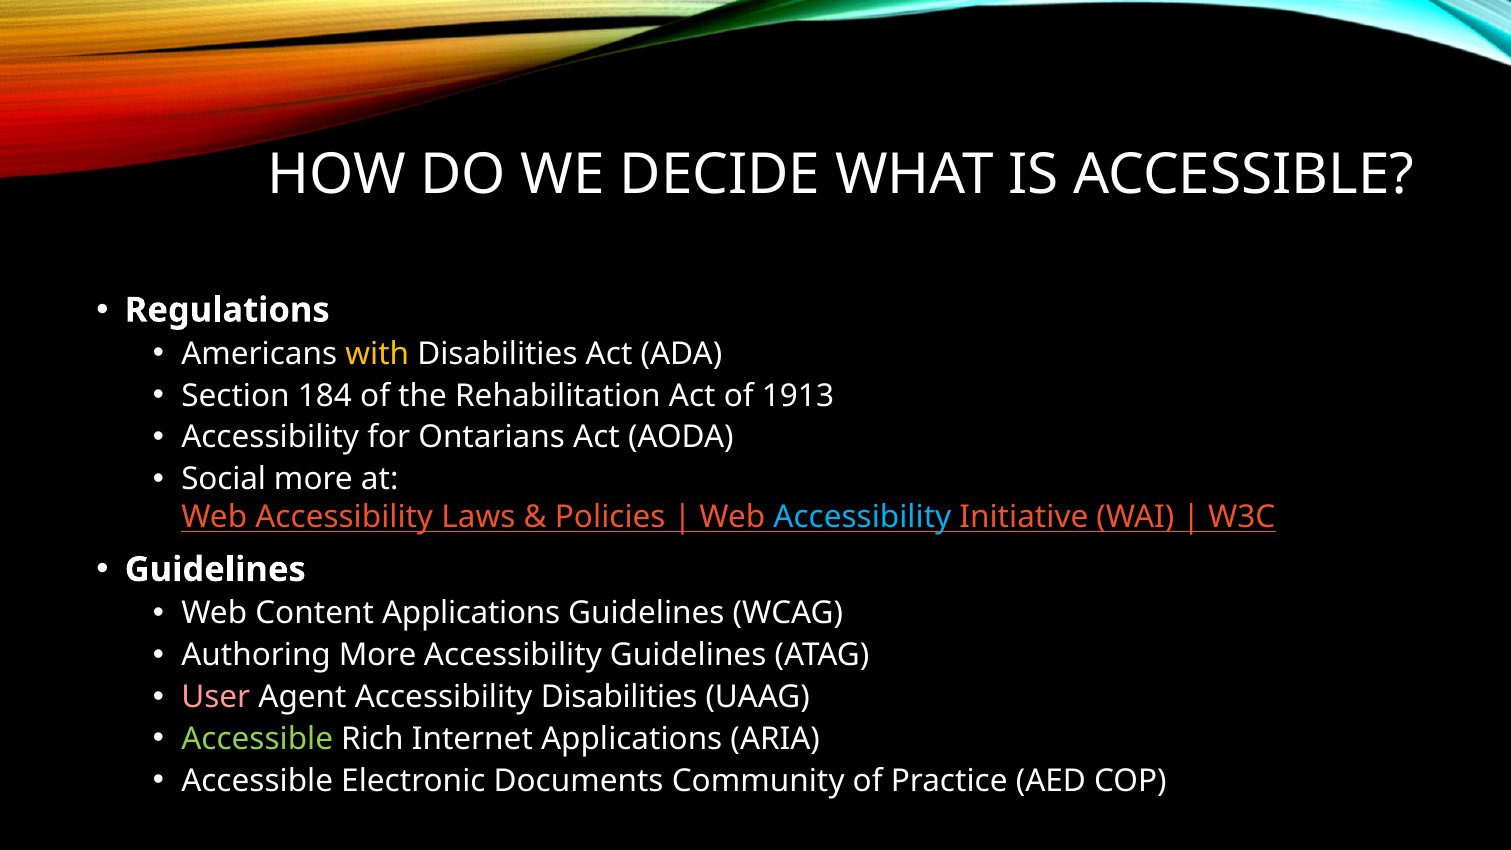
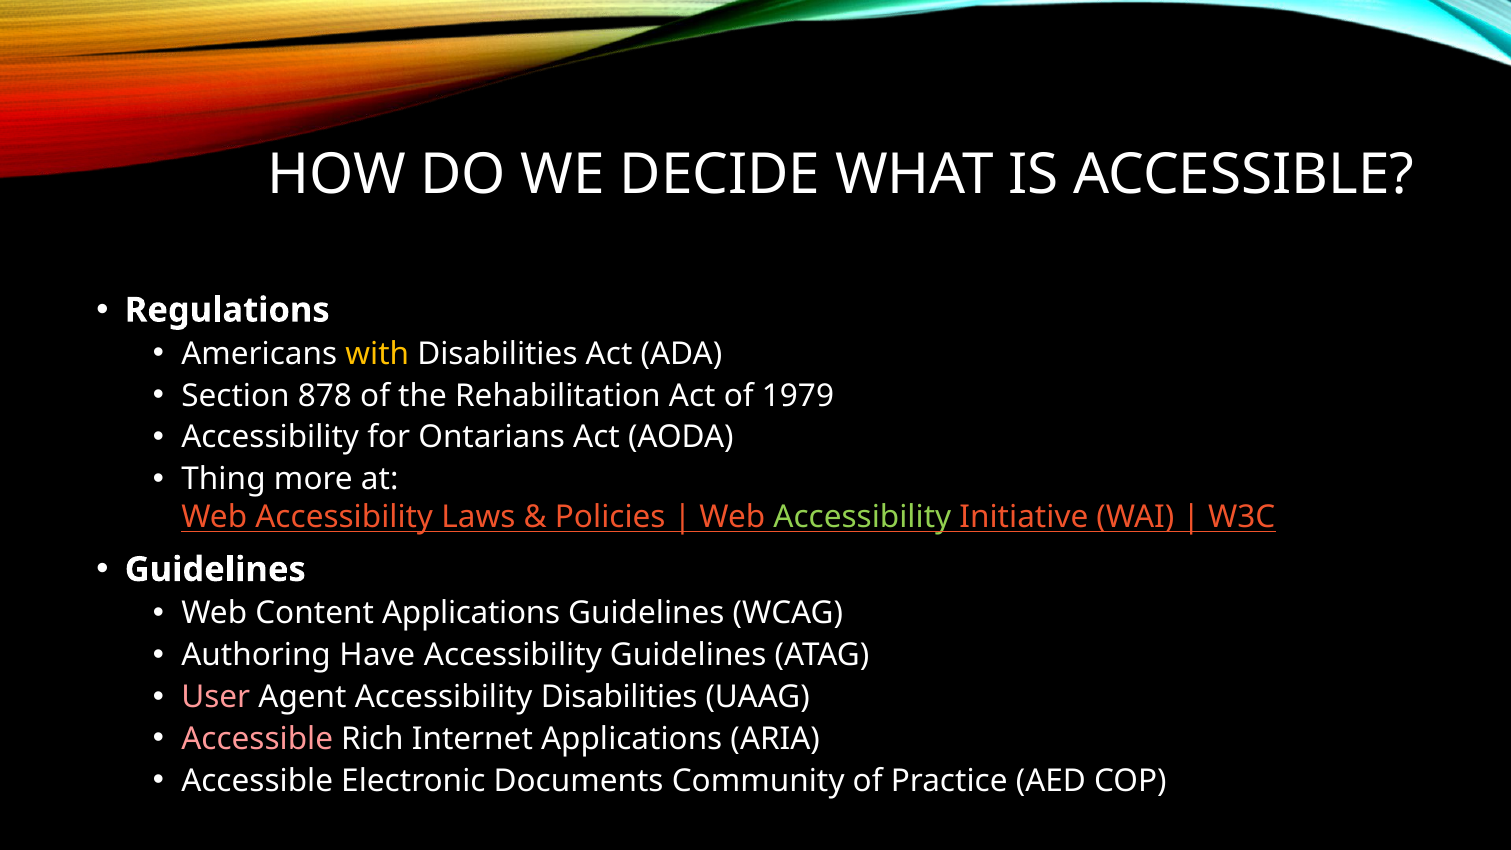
184: 184 -> 878 (325, 396)
1913: 1913 -> 1979 (798, 396)
Social: Social -> Thing (223, 479)
Accessibility colour: light blue -> light green (862, 517)
Authoring More: More -> Have (377, 655)
Accessible colour: light green -> pink (257, 739)
